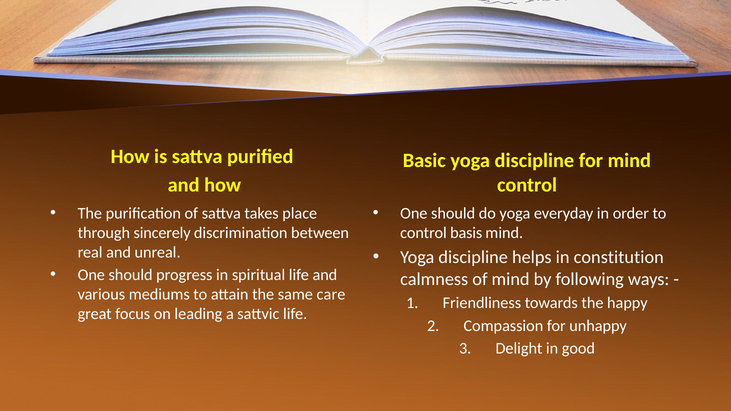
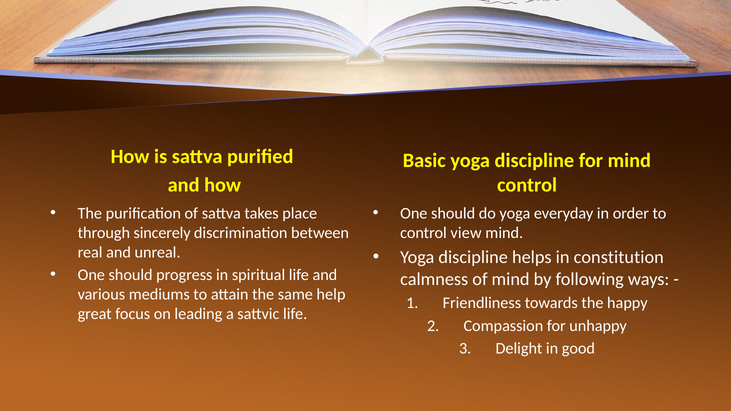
basis: basis -> view (466, 233)
care: care -> help (331, 295)
